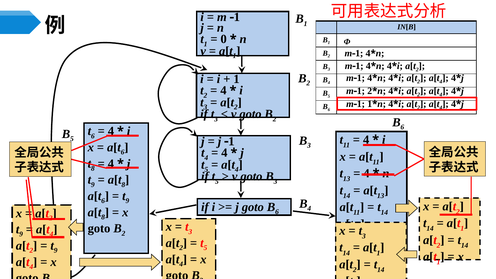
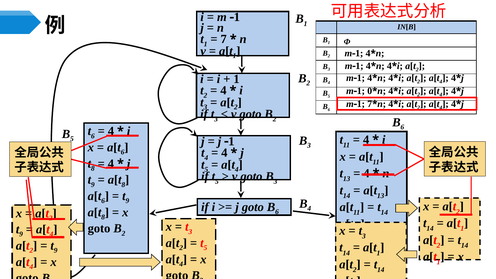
0: 0 -> 7 (224, 39)
m1 2: 2 -> 0 (370, 91)
m1 1: 1 -> 7 (370, 104)
